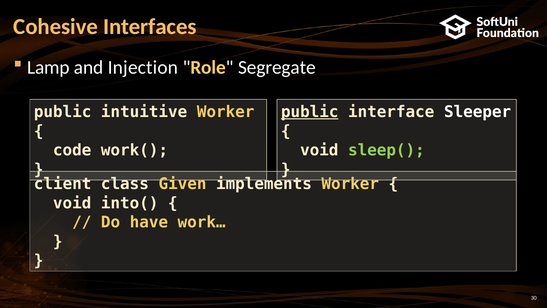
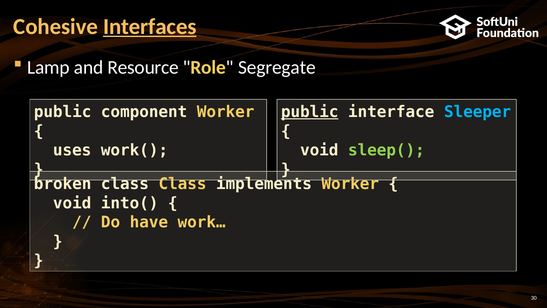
Interfaces underline: none -> present (150, 27)
Injection: Injection -> Resource (143, 67)
intuitive: intuitive -> component (144, 112)
Sleeper colour: white -> light blue (478, 112)
code: code -> uses (72, 150)
client: client -> broken (63, 184)
class Given: Given -> Class (182, 184)
